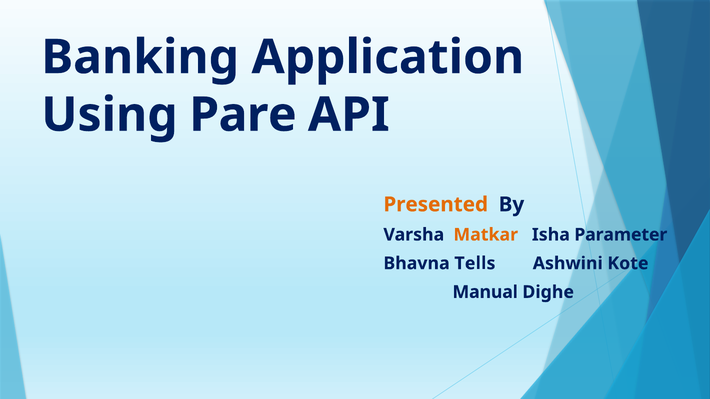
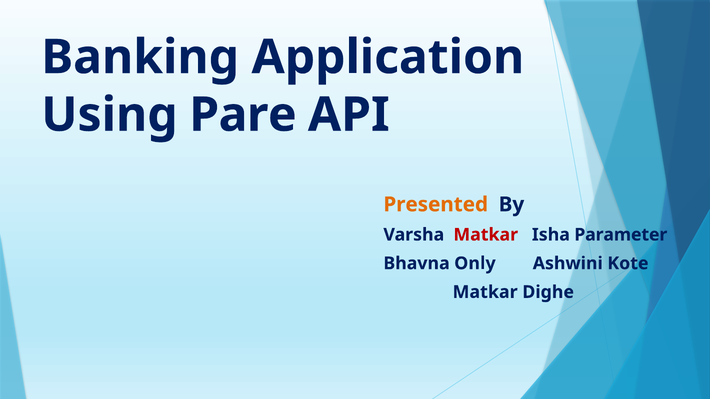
Matkar colour: orange -> red (486, 235)
Tells: Tells -> Only (475, 264)
Manual: Manual -> Matkar (485, 292)
